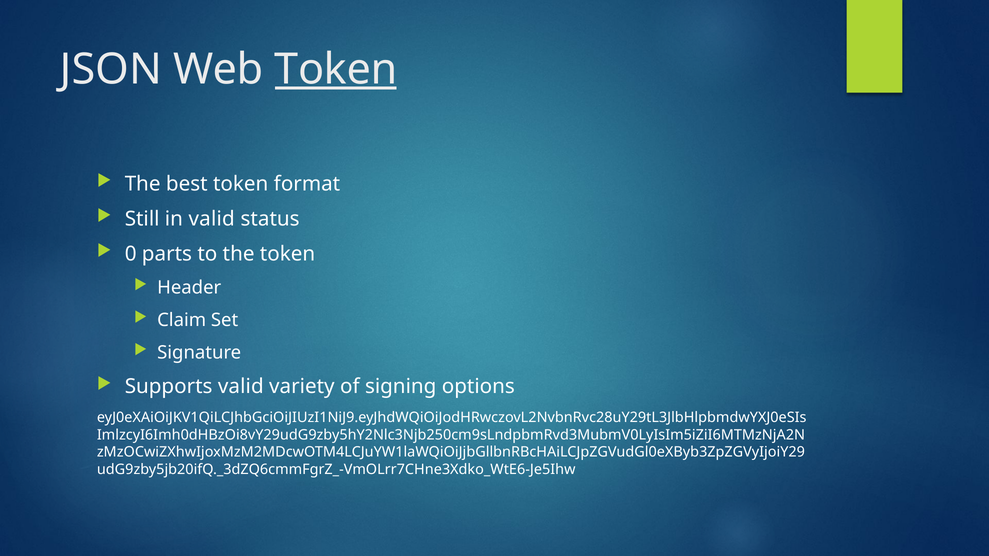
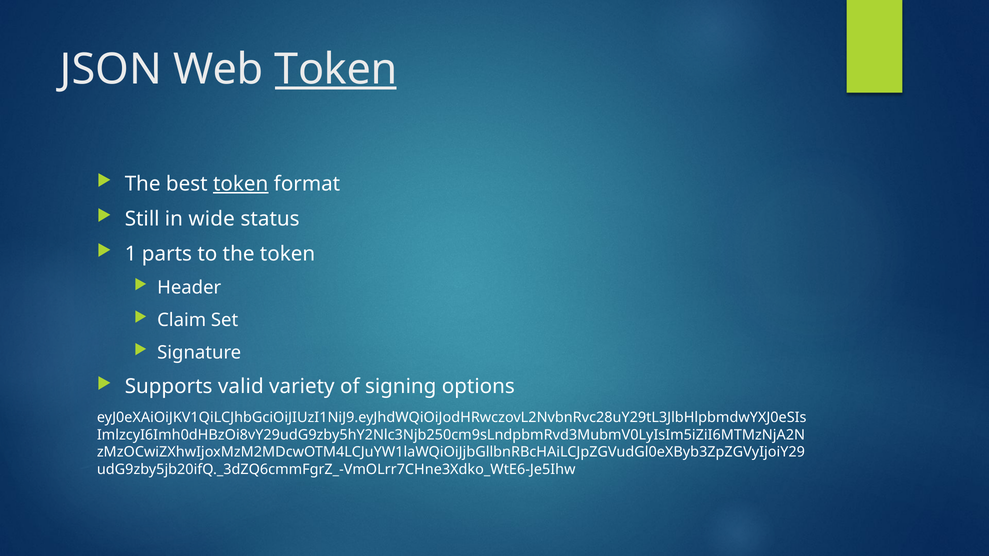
token underline: none -> present (241, 184)
in valid: valid -> wide (212, 219)
0: 0 -> 1 (131, 254)
